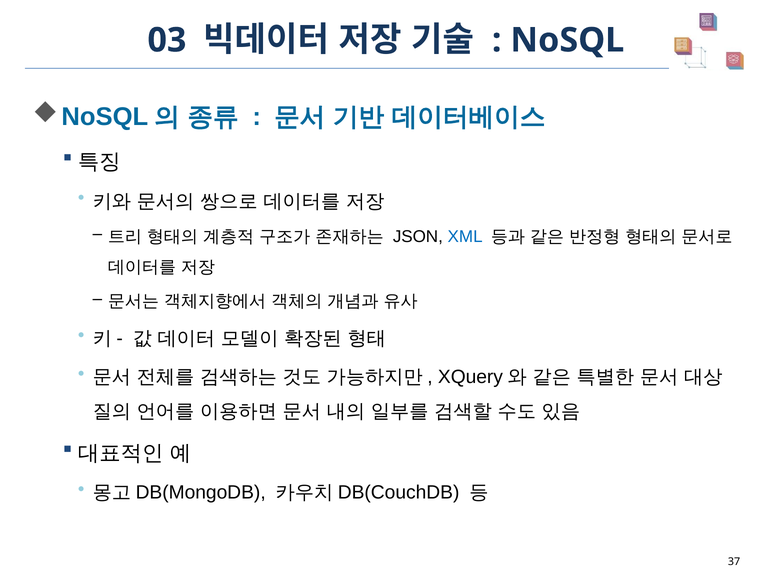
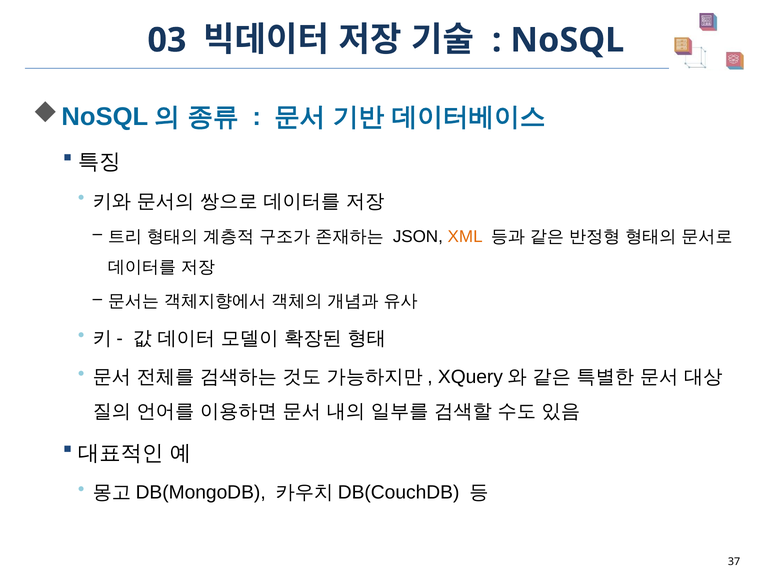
XML colour: blue -> orange (465, 236)
